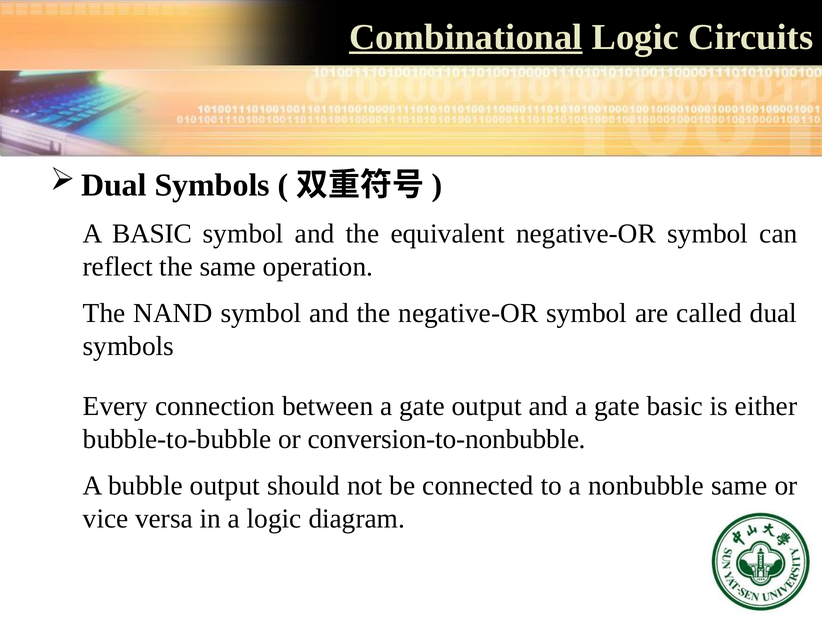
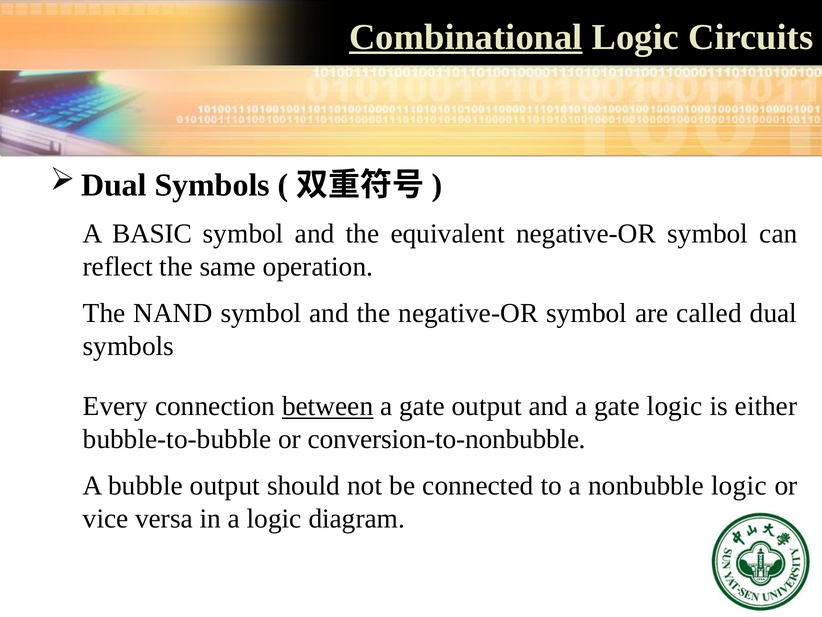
between underline: none -> present (328, 406)
gate basic: basic -> logic (675, 406)
nonbubble same: same -> logic (739, 485)
